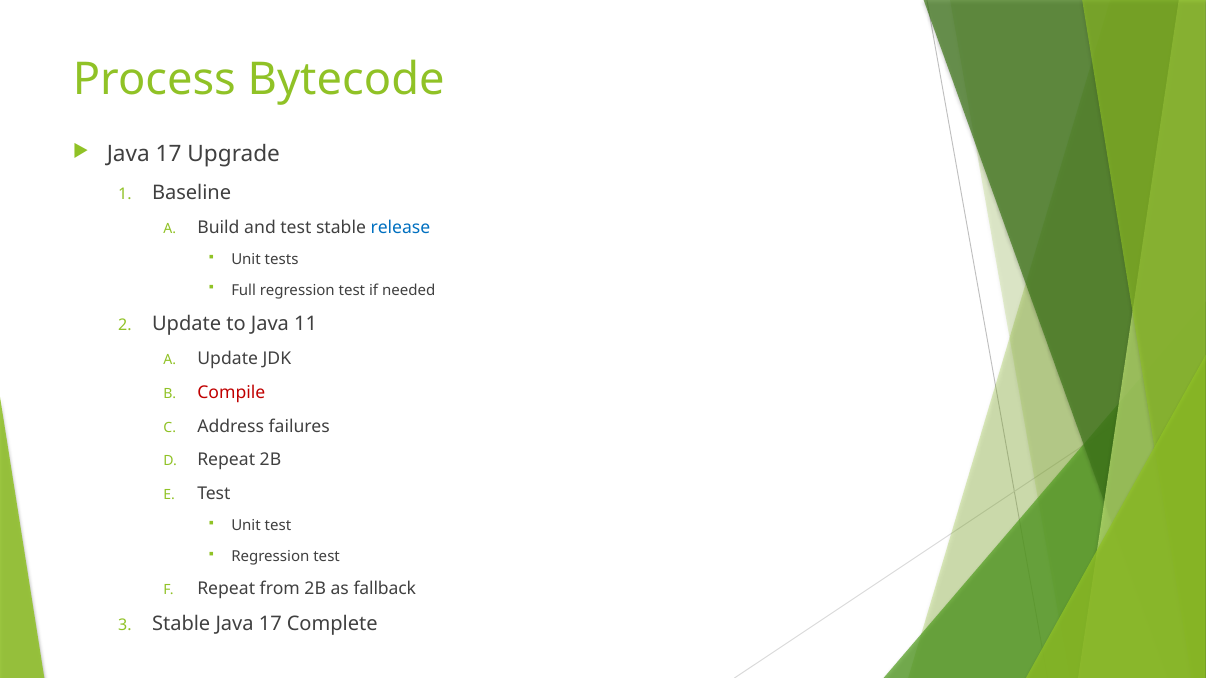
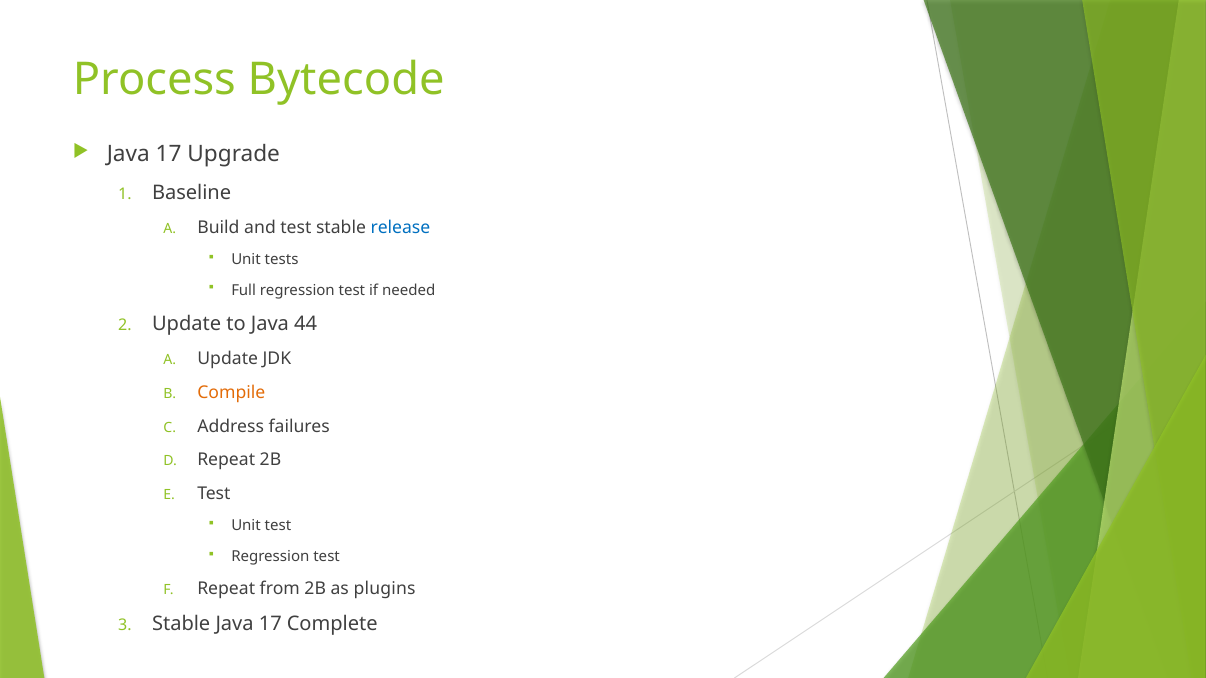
11: 11 -> 44 (306, 324)
Compile colour: red -> orange (231, 393)
fallback: fallback -> plugins (385, 589)
